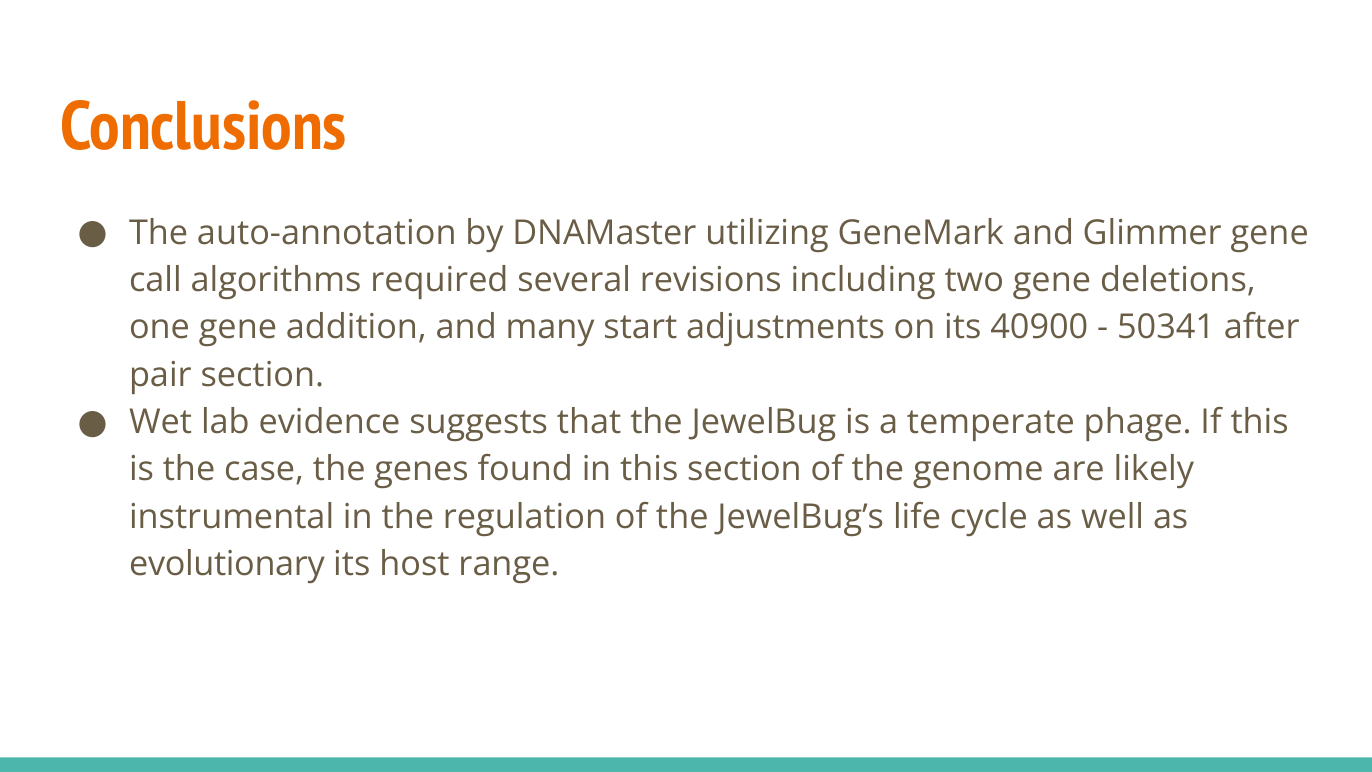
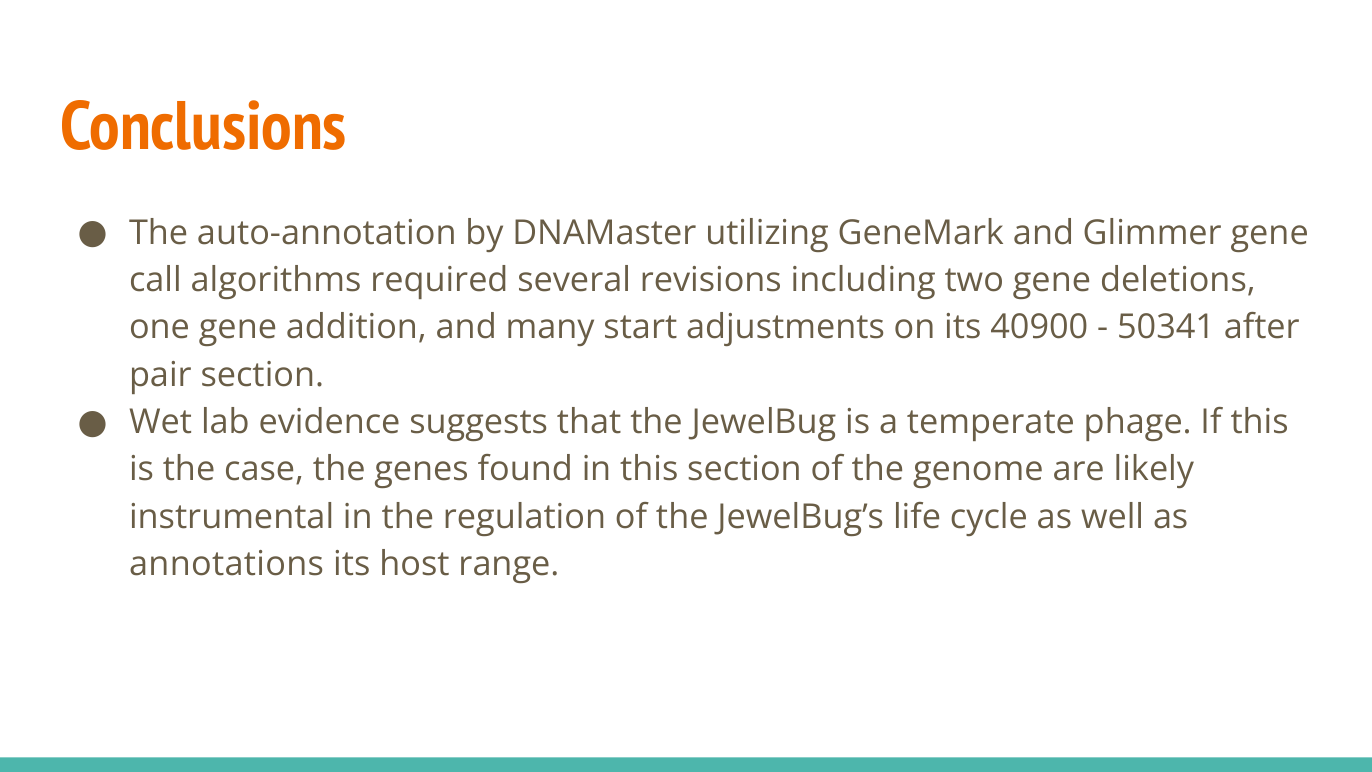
evolutionary: evolutionary -> annotations (227, 564)
